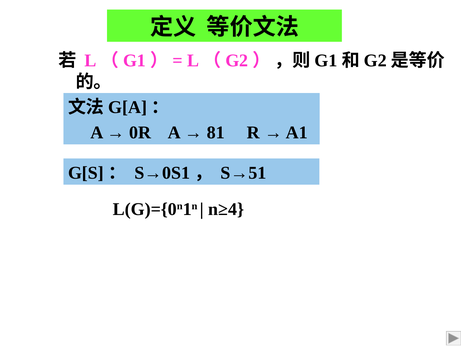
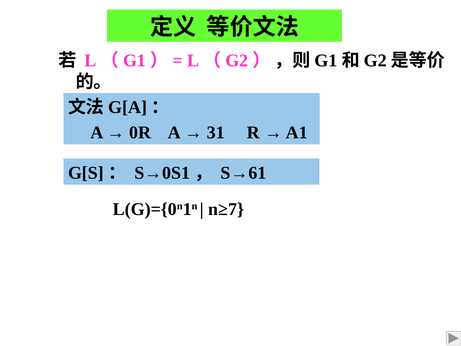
81: 81 -> 31 (216, 132)
S→51: S→51 -> S→61 (244, 173)
n≥4: n≥4 -> n≥7 (226, 209)
